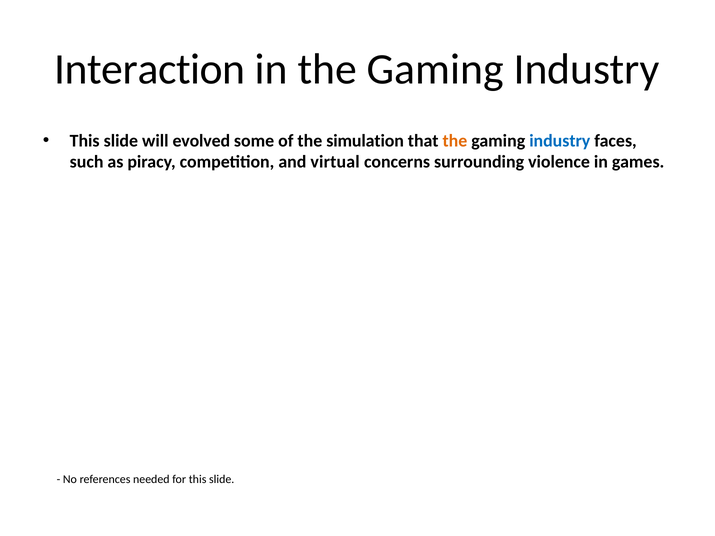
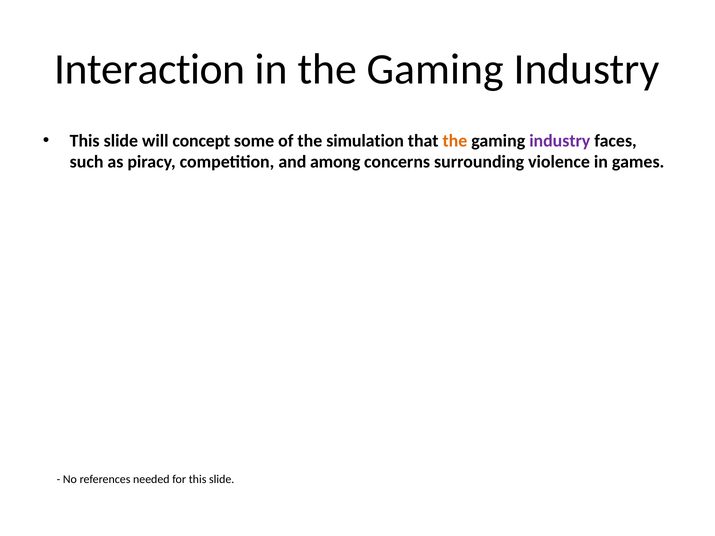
evolved: evolved -> concept (201, 141)
industry colour: blue -> purple (560, 141)
virtual: virtual -> among (335, 162)
